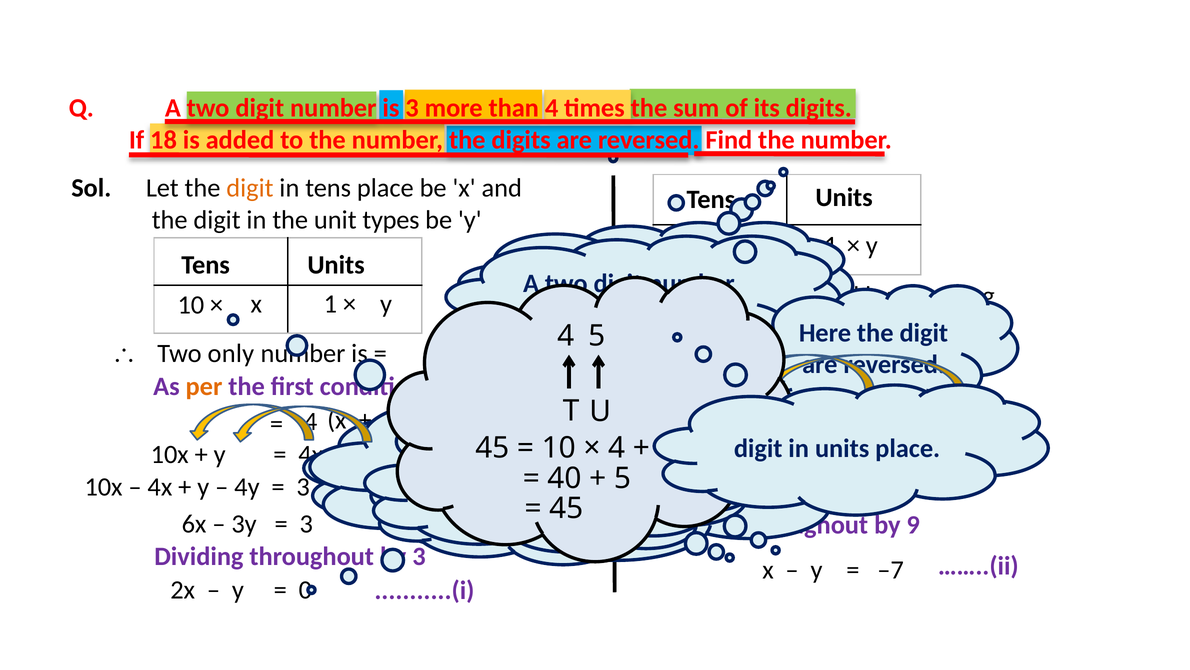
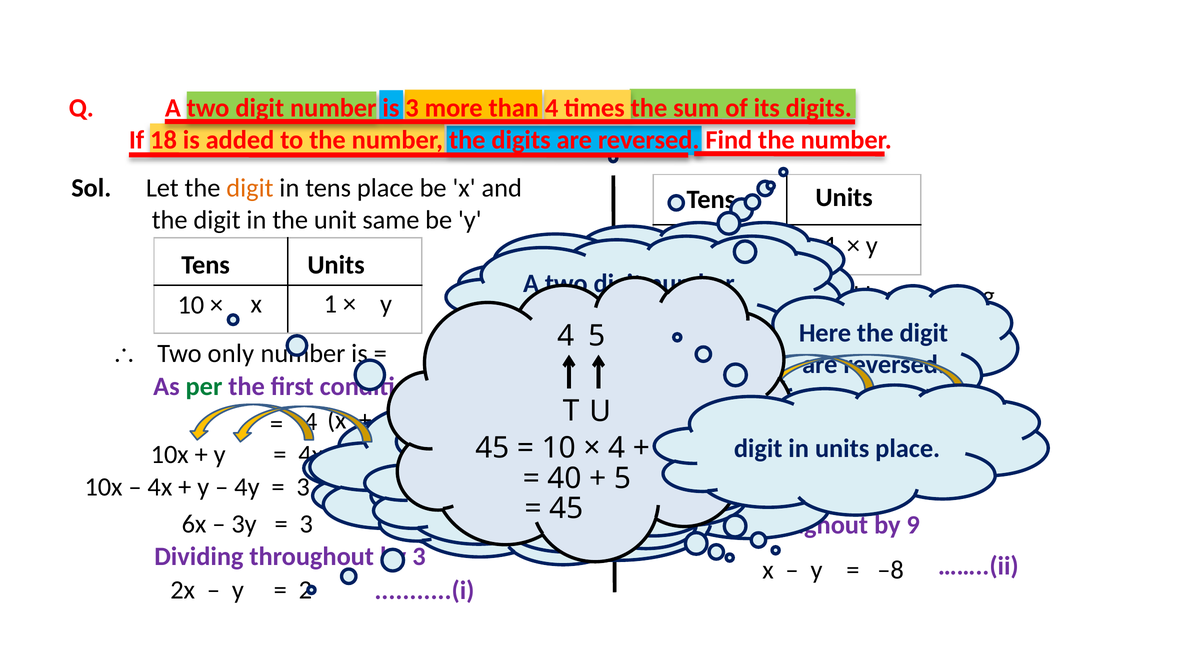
unit types: types -> same (391, 220)
per colour: orange -> green (204, 386)
–7: –7 -> –8 (891, 569)
0: 0 -> 2 (305, 590)
